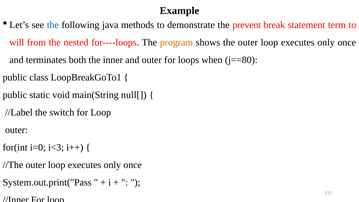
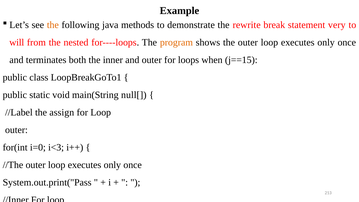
the colour: blue -> orange (53, 25)
prevent: prevent -> rewrite (247, 25)
term: term -> very (337, 25)
j==80: j==80 -> j==15 (241, 60)
switch: switch -> assign (62, 112)
